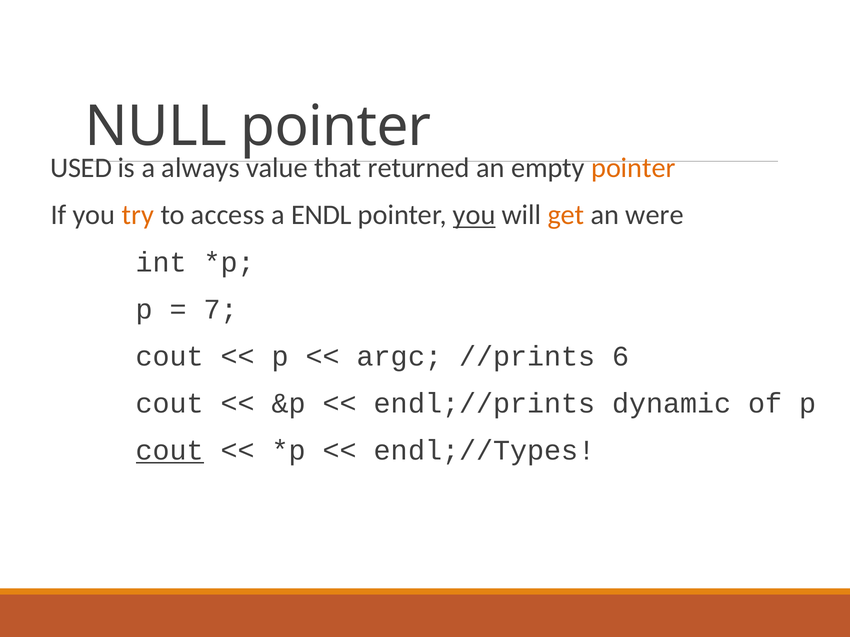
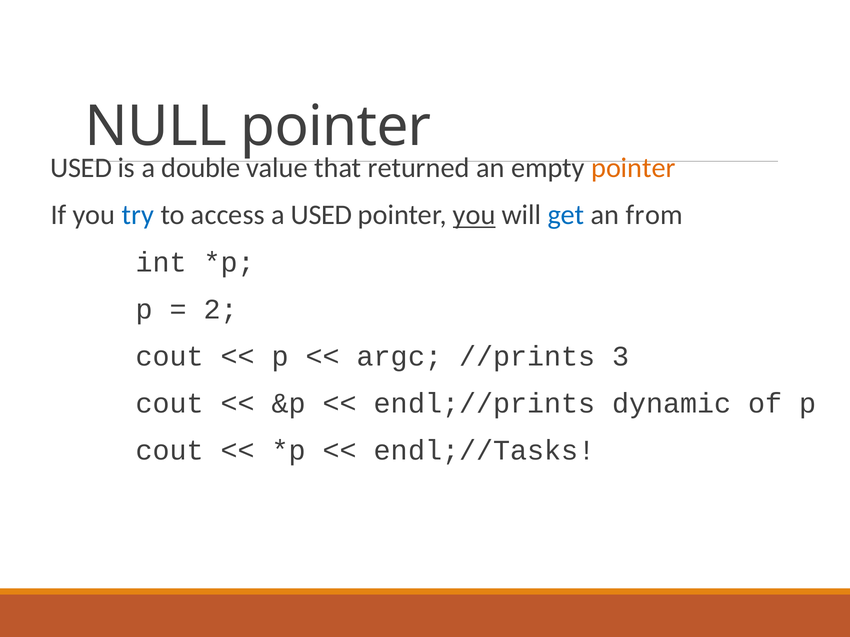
always: always -> double (201, 168)
try colour: orange -> blue (138, 215)
a ENDL: ENDL -> USED (321, 215)
get colour: orange -> blue (566, 215)
were: were -> from (654, 215)
7: 7 -> 2 (221, 309)
6: 6 -> 3 (621, 357)
cout underline: present -> none (170, 451)
endl;//Types: endl;//Types -> endl;//Tasks (485, 451)
